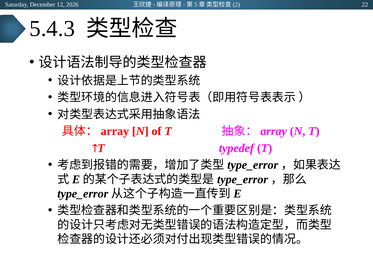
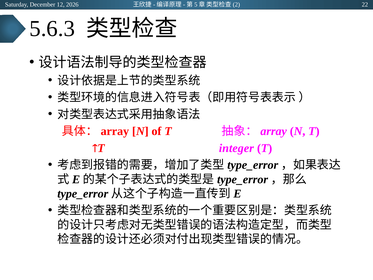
5.4.3: 5.4.3 -> 5.6.3 (52, 29)
typedef: typedef -> integer (236, 148)
